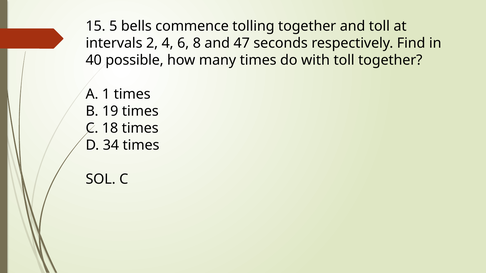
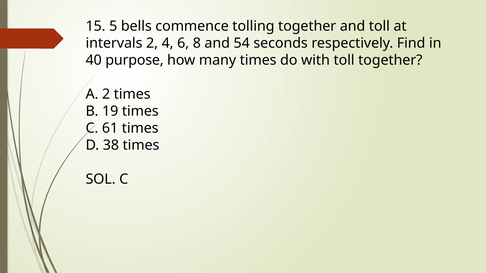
47: 47 -> 54 (242, 43)
possible: possible -> purpose (135, 60)
A 1: 1 -> 2 (106, 94)
18: 18 -> 61 (110, 128)
34: 34 -> 38 (111, 145)
